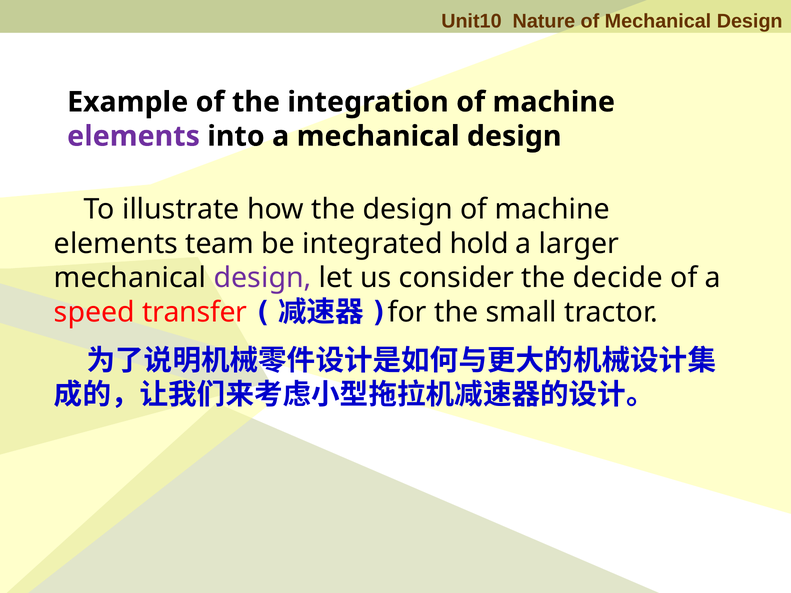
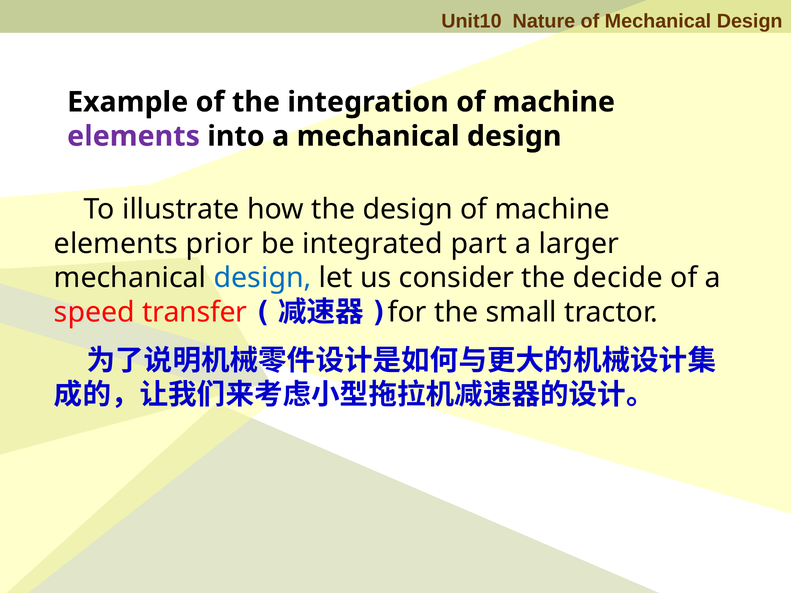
team: team -> prior (219, 244)
hold: hold -> part (479, 244)
design colour: purple -> blue (263, 278)
